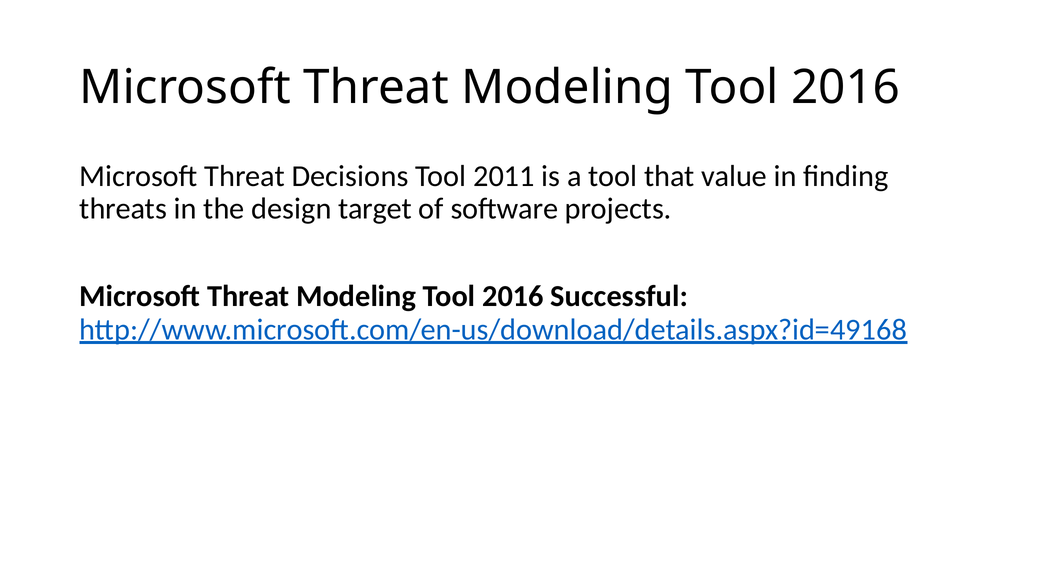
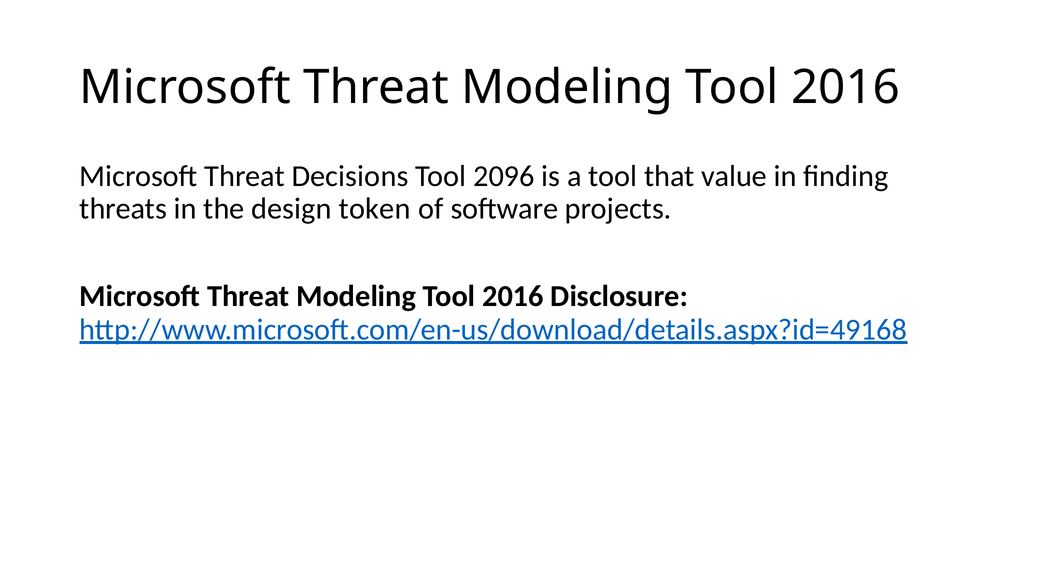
2011: 2011 -> 2096 (504, 176)
target: target -> token (375, 209)
Successful: Successful -> Disclosure (619, 296)
